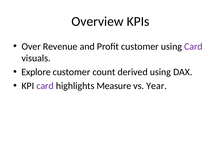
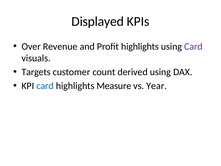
Overview: Overview -> Displayed (98, 21)
Profit customer: customer -> highlights (140, 46)
Explore: Explore -> Targets (36, 72)
card colour: purple -> blue (45, 86)
